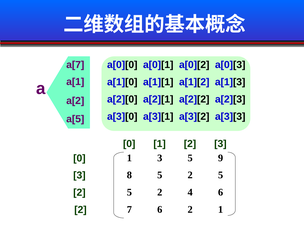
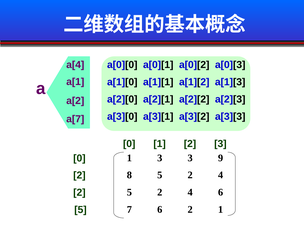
a[7: a[7 -> a[4 (75, 65)
a[5: a[5 -> a[7 (75, 119)
3 5: 5 -> 3 (190, 158)
8 5 2 5: 5 -> 4 (221, 175)
3: 3 -> 2 (79, 175)
2: 2 -> 5 (80, 210)
